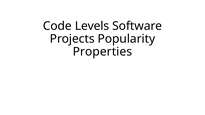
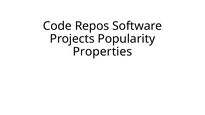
Levels: Levels -> Repos (92, 26)
